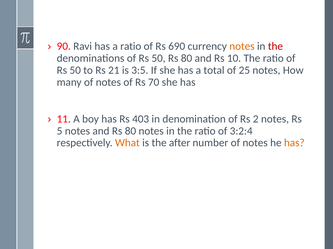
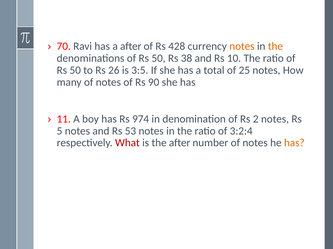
90: 90 -> 70 (64, 46)
a ratio: ratio -> after (131, 46)
690: 690 -> 428 (177, 46)
the colour: red -> orange (275, 46)
50 Rs 80: 80 -> 38 (187, 58)
21: 21 -> 26 (114, 70)
70: 70 -> 90 (154, 82)
403: 403 -> 974 (141, 119)
and Rs 80: 80 -> 53 (130, 131)
What colour: orange -> red (127, 143)
